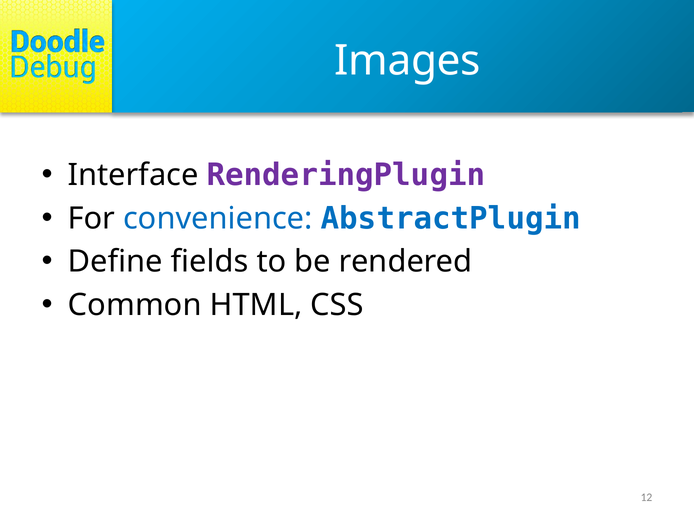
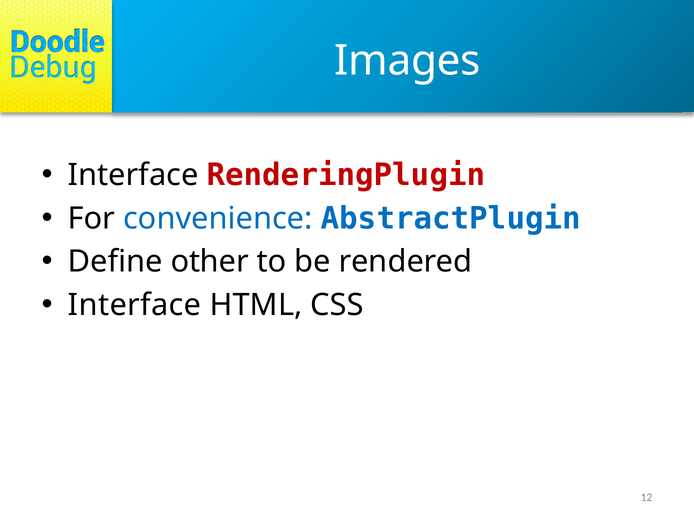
RenderingPlugin colour: purple -> red (346, 175)
fields: fields -> other (210, 261)
Common: Common -> Interface (135, 305)
